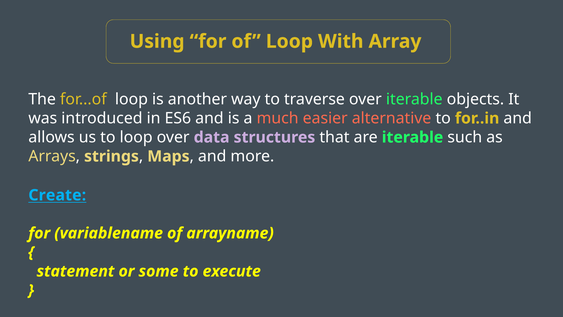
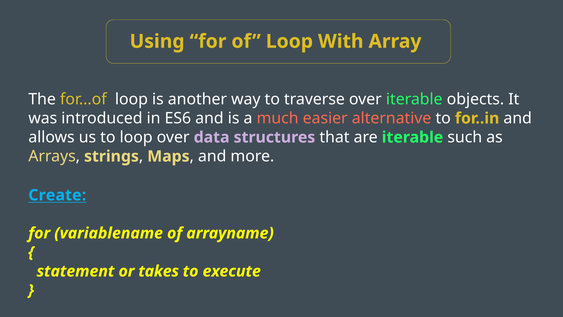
some: some -> takes (159, 271)
